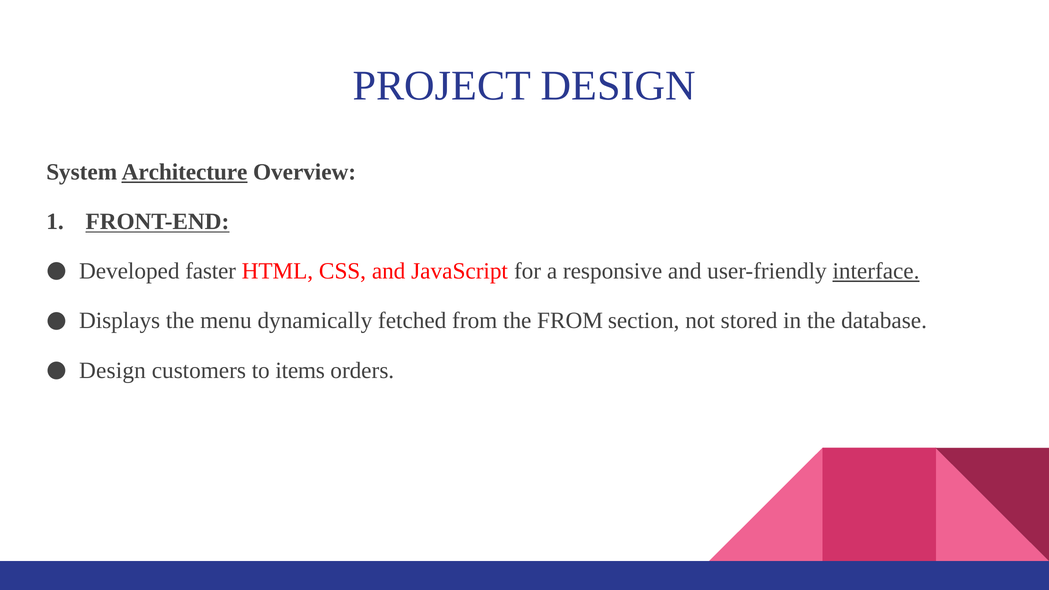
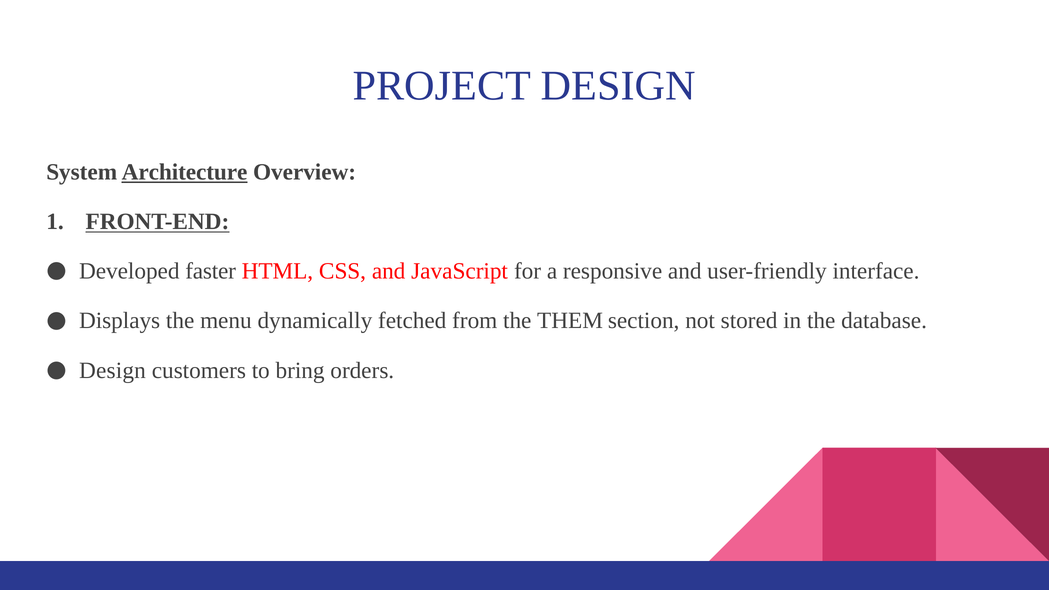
interface underline: present -> none (876, 271)
the FROM: FROM -> THEM (570, 321)
items: items -> bring (300, 370)
